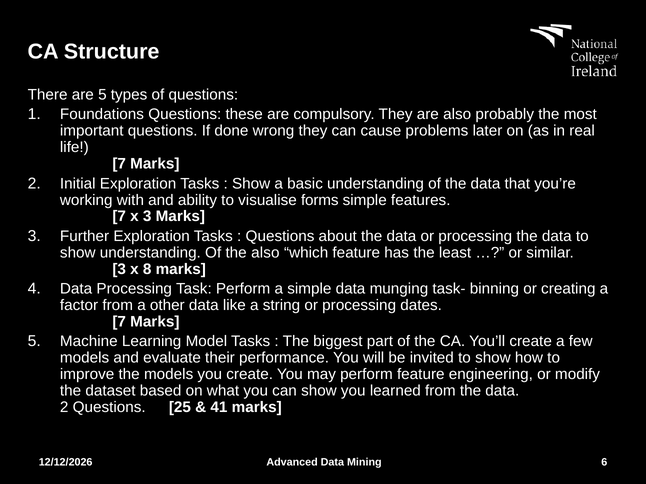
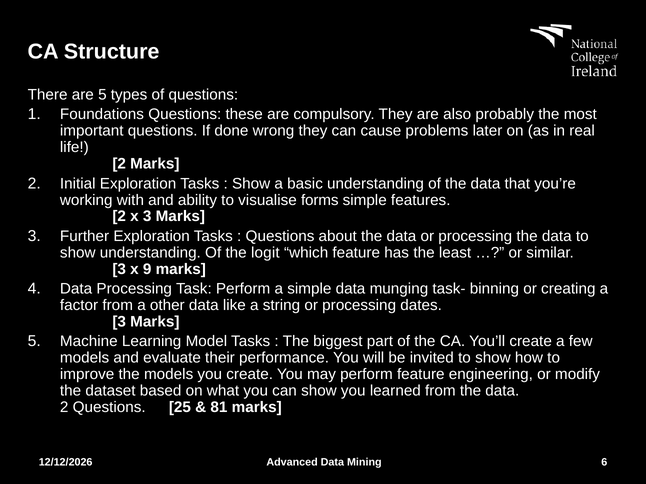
7: 7 -> 2 (119, 164)
7: 7 -> 2 (119, 217)
the also: also -> logit (265, 253)
8: 8 -> 9 (147, 269)
7: 7 -> 3 (119, 322)
41: 41 -> 81 (219, 408)
